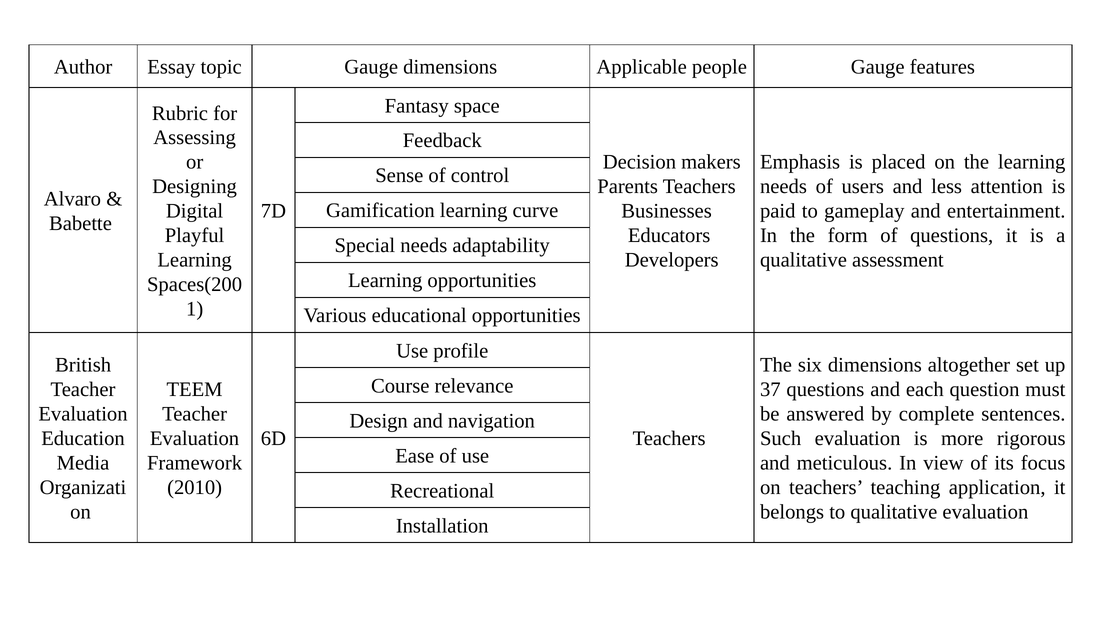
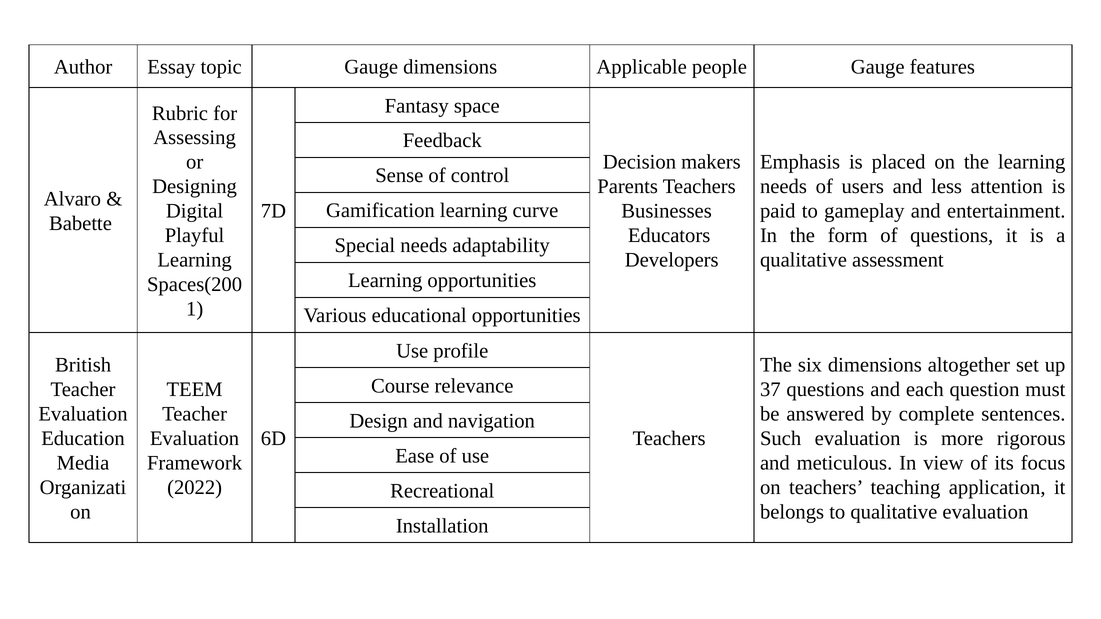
2010: 2010 -> 2022 (195, 488)
